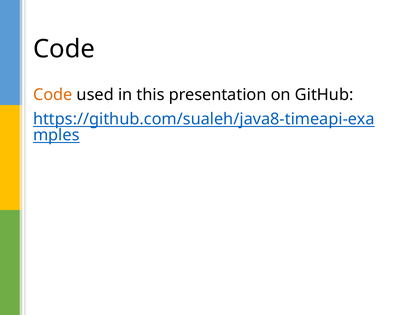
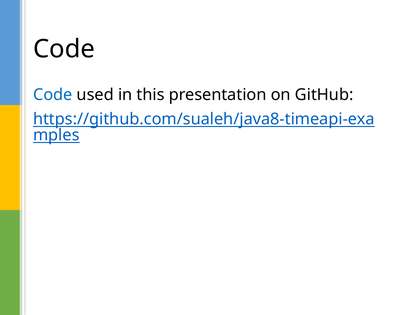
Code colour: orange -> blue (53, 95)
